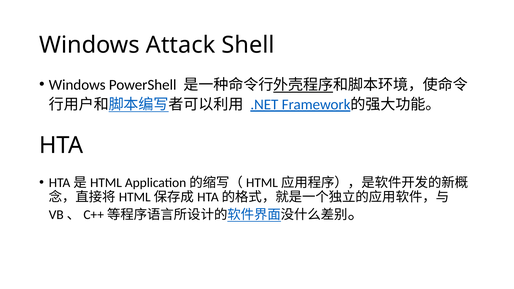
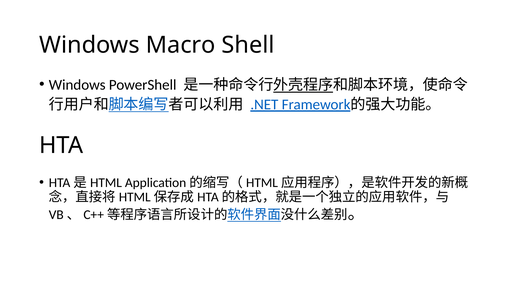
Attack: Attack -> Macro (181, 45)
